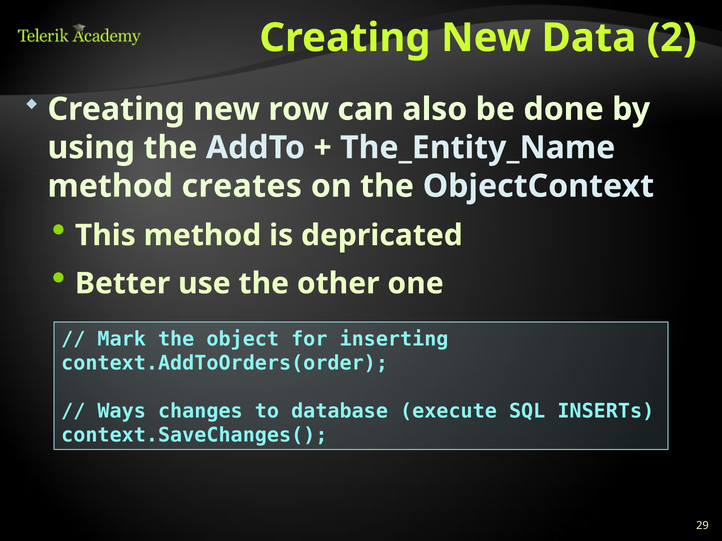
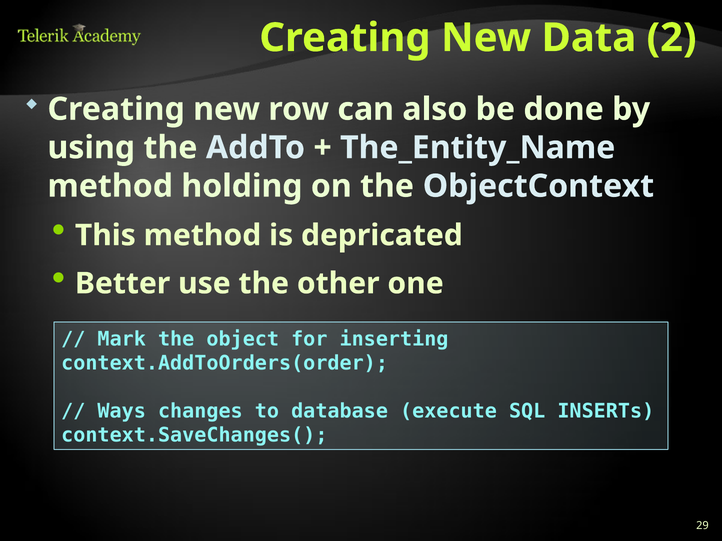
creates: creates -> holding (242, 186)
